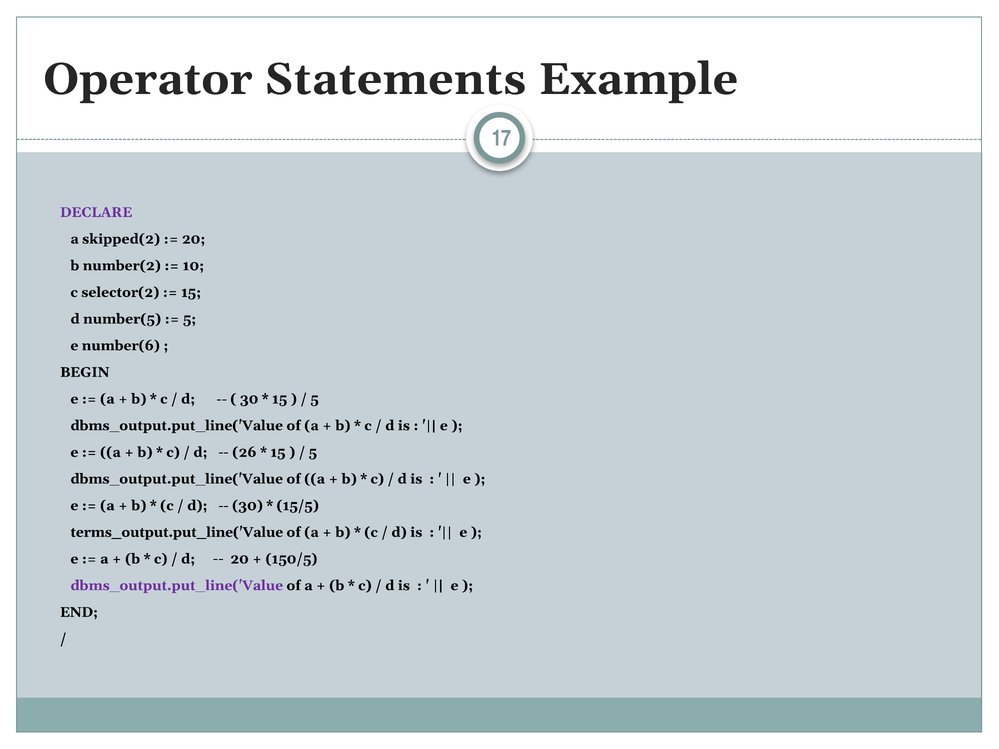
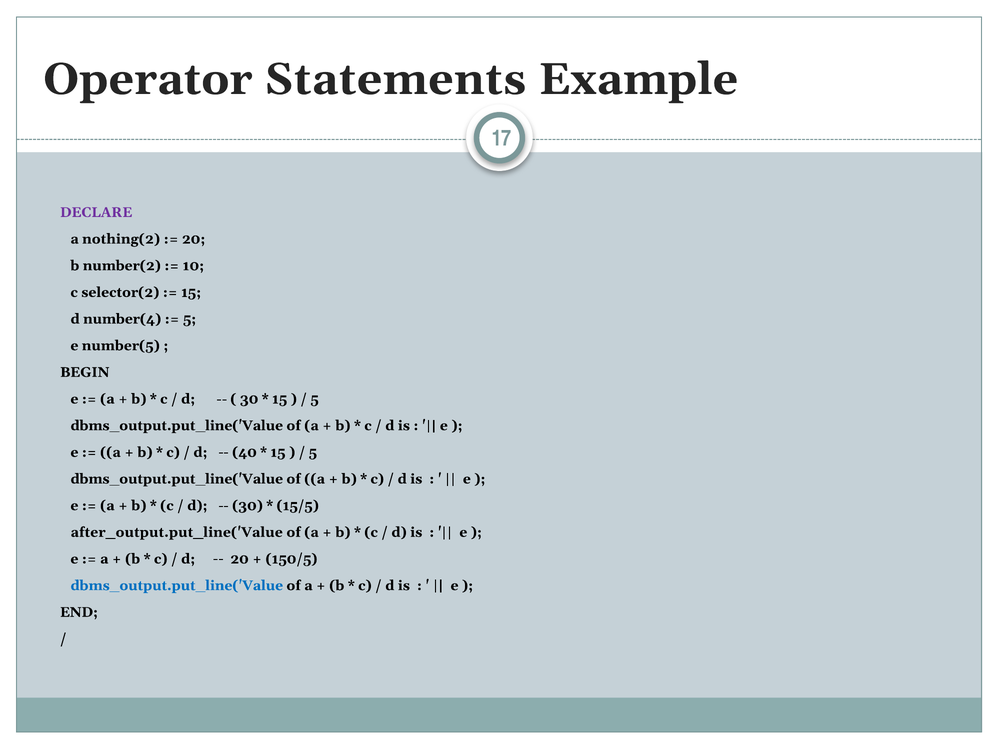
skipped(2: skipped(2 -> nothing(2 (121, 239)
number(5: number(5 -> number(4 (122, 319)
number(6: number(6 -> number(5 (121, 346)
26: 26 -> 40 (245, 452)
terms_output.put_line('Value: terms_output.put_line('Value -> after_output.put_line('Value (177, 532)
dbms_output.put_line('Value colour: purple -> blue (177, 586)
